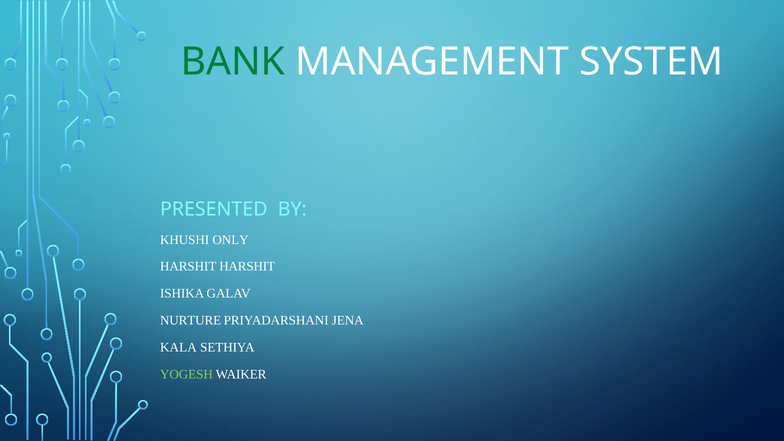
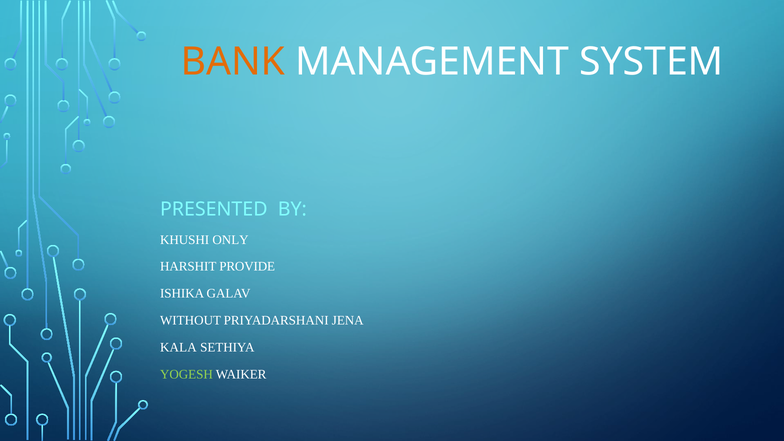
BANK colour: green -> orange (233, 62)
HARSHIT HARSHIT: HARSHIT -> PROVIDE (247, 267)
NURTURE: NURTURE -> WITHOUT (191, 321)
